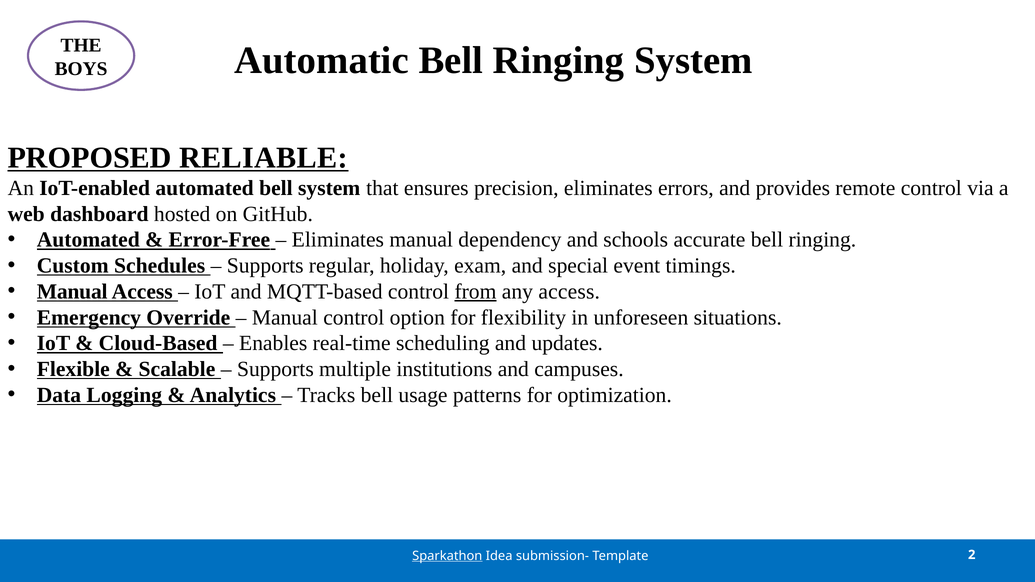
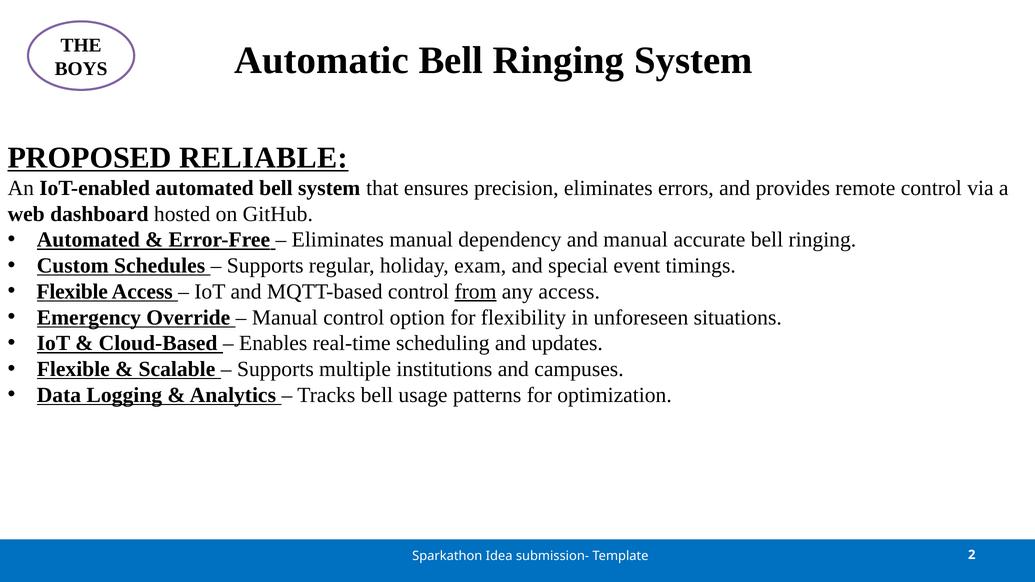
and schools: schools -> manual (636, 240)
Manual: Manual -> Flexible (72, 292)
Sparkathon underline: present -> none (447, 556)
